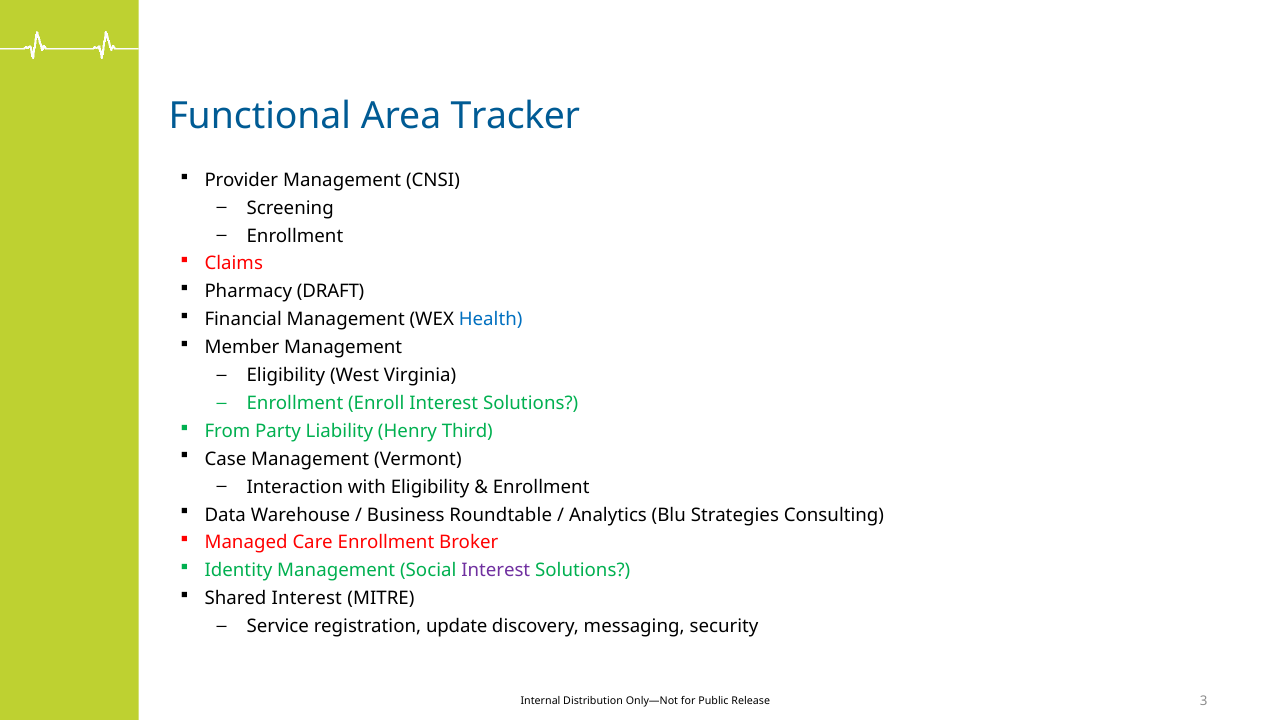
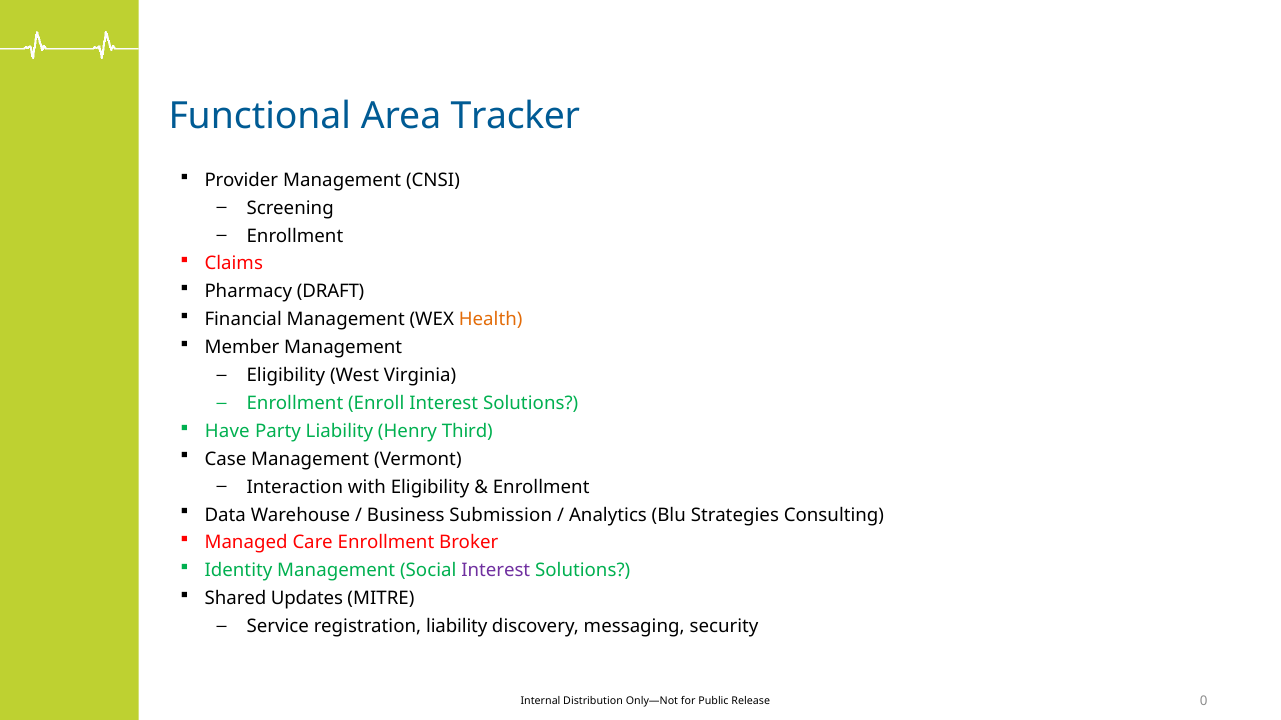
Health colour: blue -> orange (491, 320)
From: From -> Have (227, 432)
Roundtable: Roundtable -> Submission (501, 515)
Shared Interest: Interest -> Updates (307, 599)
registration update: update -> liability (457, 627)
3: 3 -> 0 (1204, 701)
